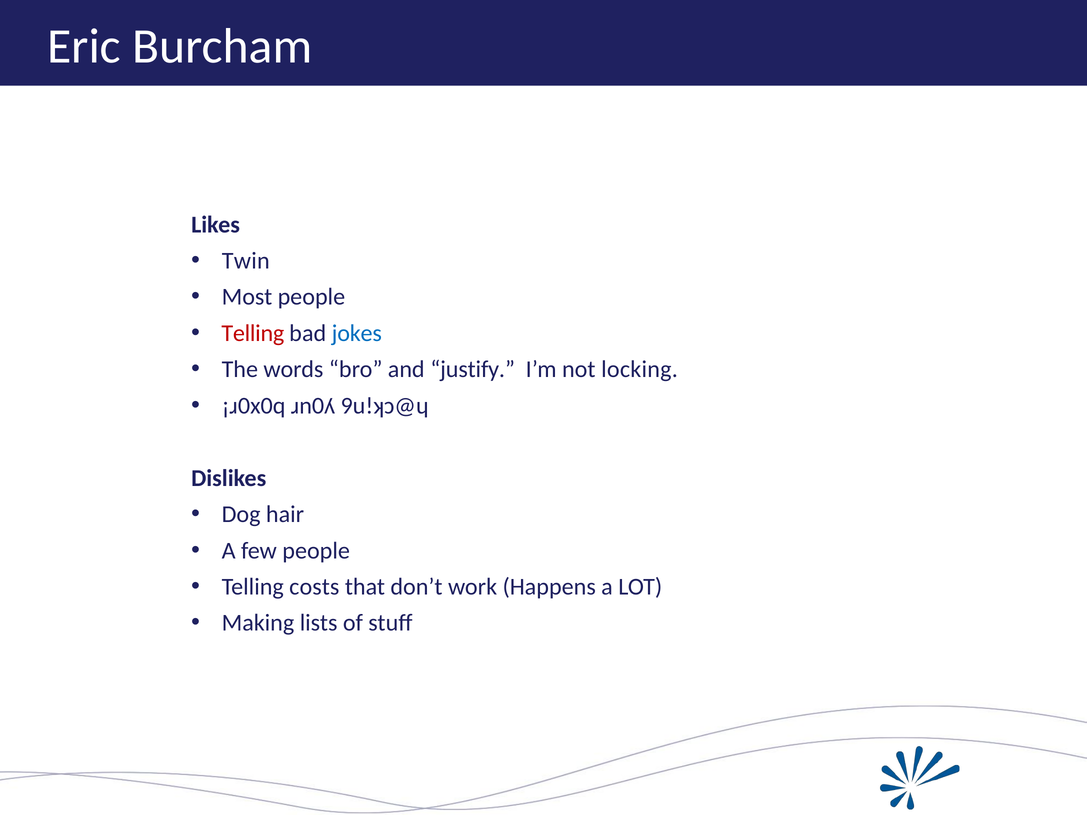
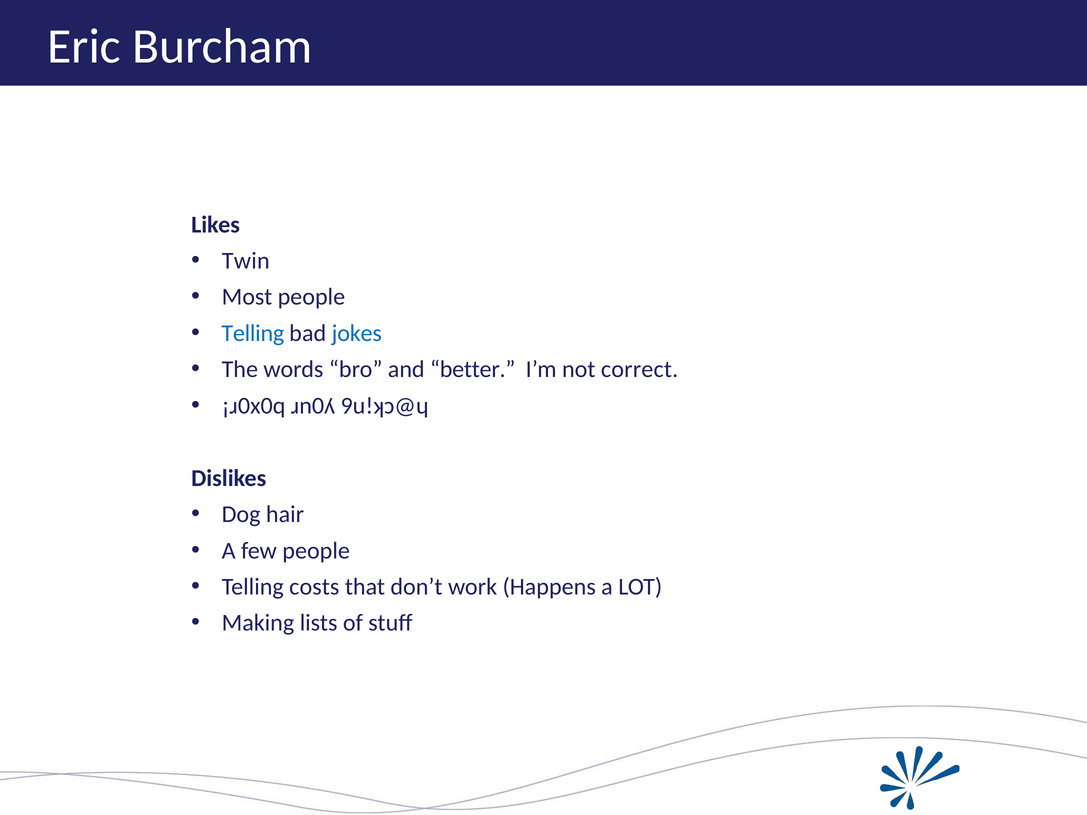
Telling colour: red -> blue (253, 333)
justify: justify -> better (473, 370)
locking: locking -> correct (640, 370)
